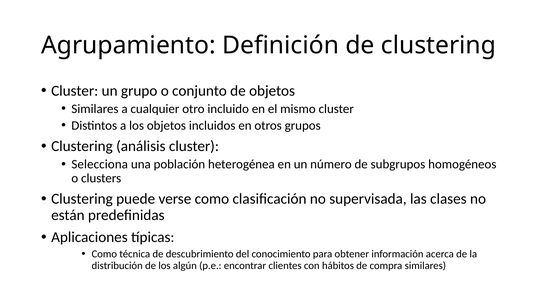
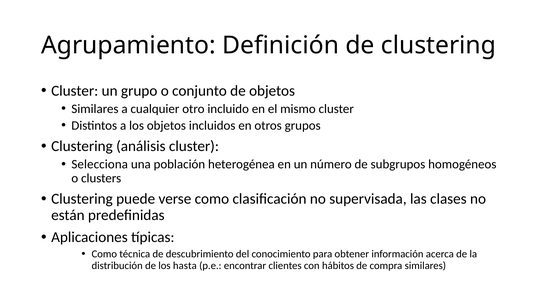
algún: algún -> hasta (185, 266)
